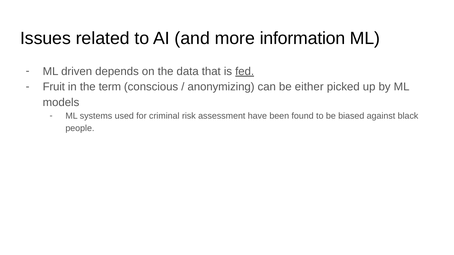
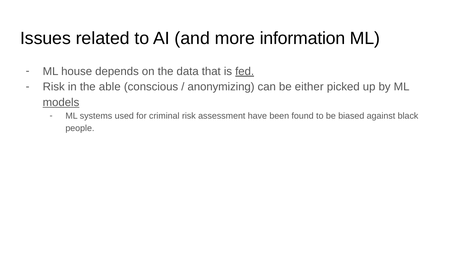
driven: driven -> house (77, 71)
Fruit: Fruit -> Risk (54, 87)
term: term -> able (110, 87)
models underline: none -> present (61, 103)
